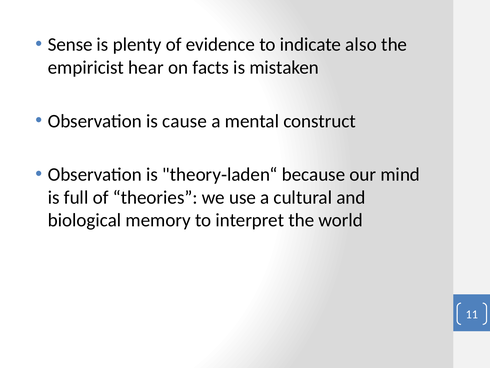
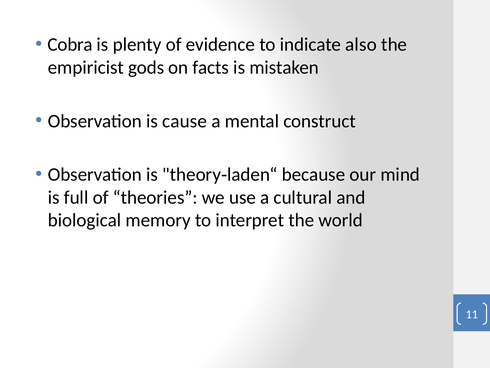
Sense: Sense -> Cobra (70, 45)
hear: hear -> gods (146, 67)
